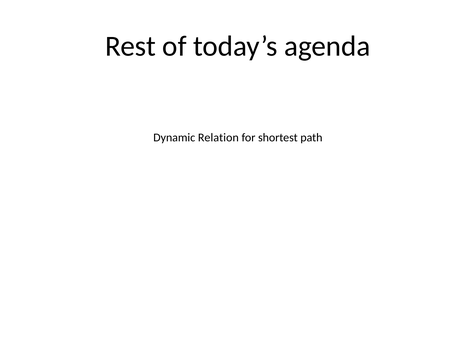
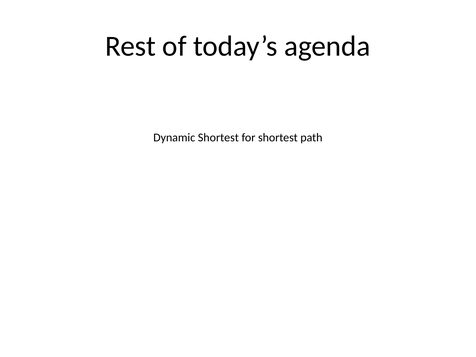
Dynamic Relation: Relation -> Shortest (218, 137)
